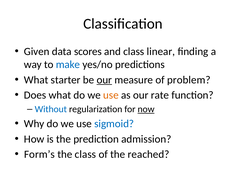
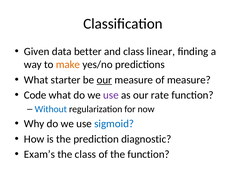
scores: scores -> better (88, 52)
make colour: blue -> orange (68, 65)
of problem: problem -> measure (189, 80)
Does: Does -> Code (35, 95)
use colour: orange -> purple (111, 95)
now underline: present -> none (146, 109)
admission: admission -> diagnostic (146, 139)
Form’s: Form’s -> Exam’s (39, 155)
the reached: reached -> function (149, 155)
